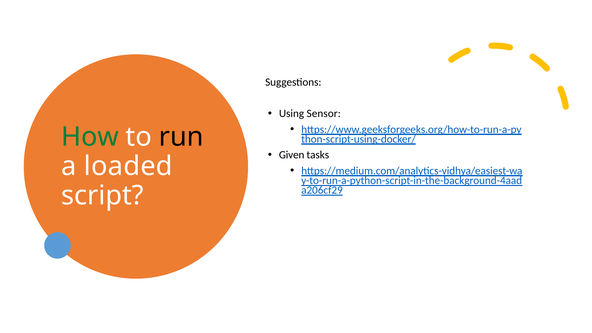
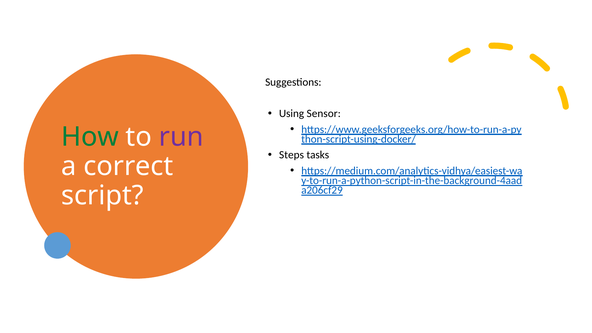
run colour: black -> purple (181, 137)
Given: Given -> Steps (292, 155)
loaded: loaded -> correct (128, 166)
